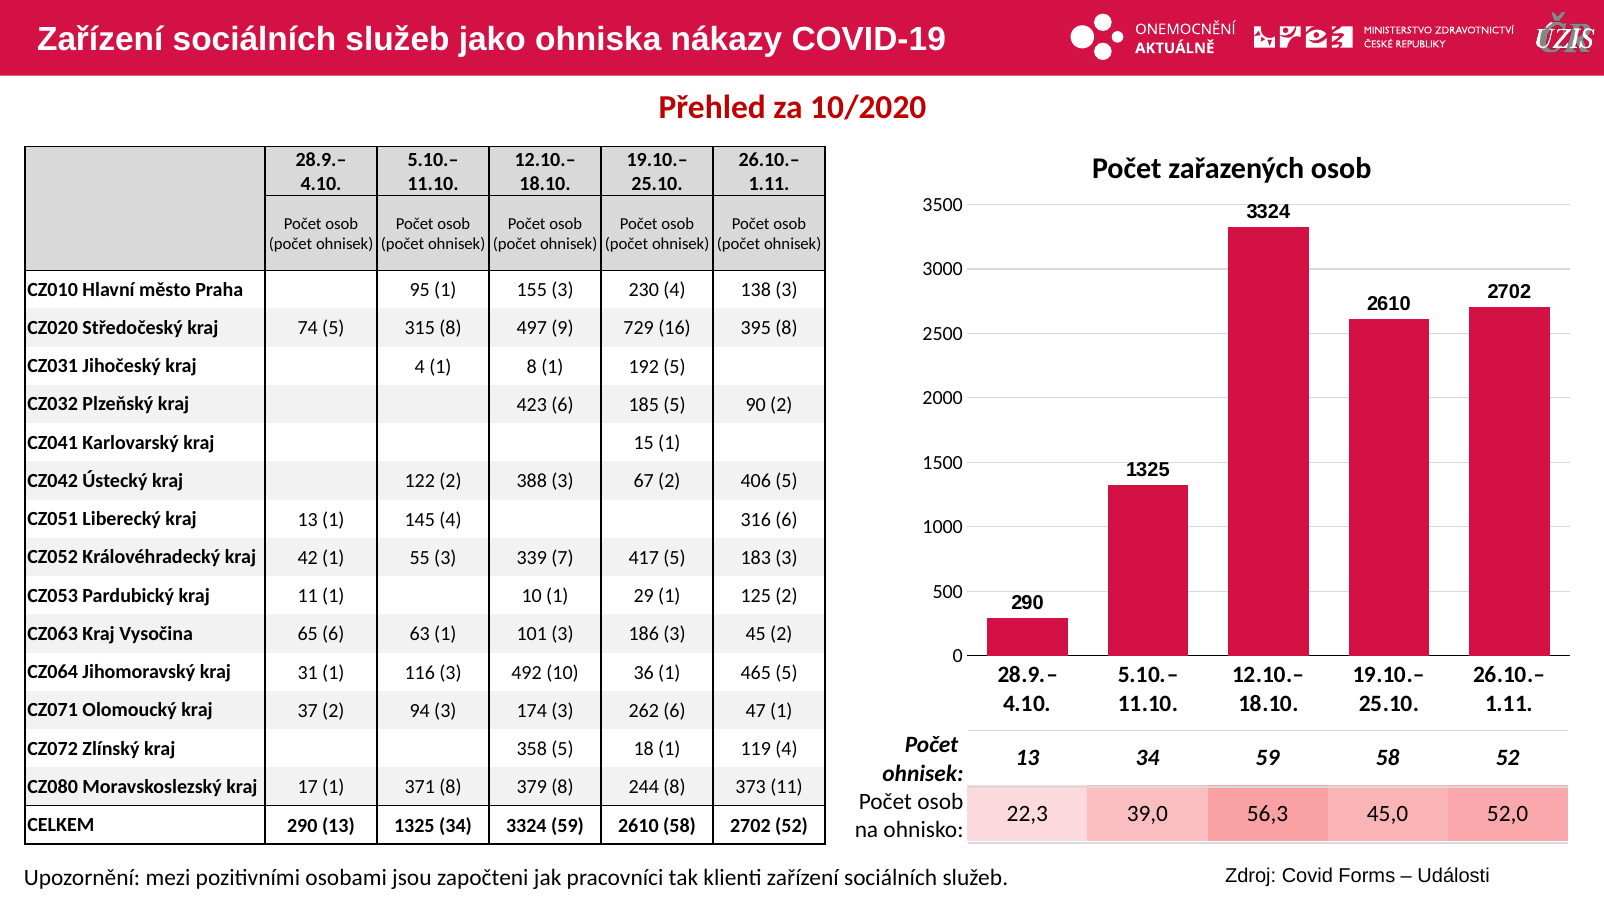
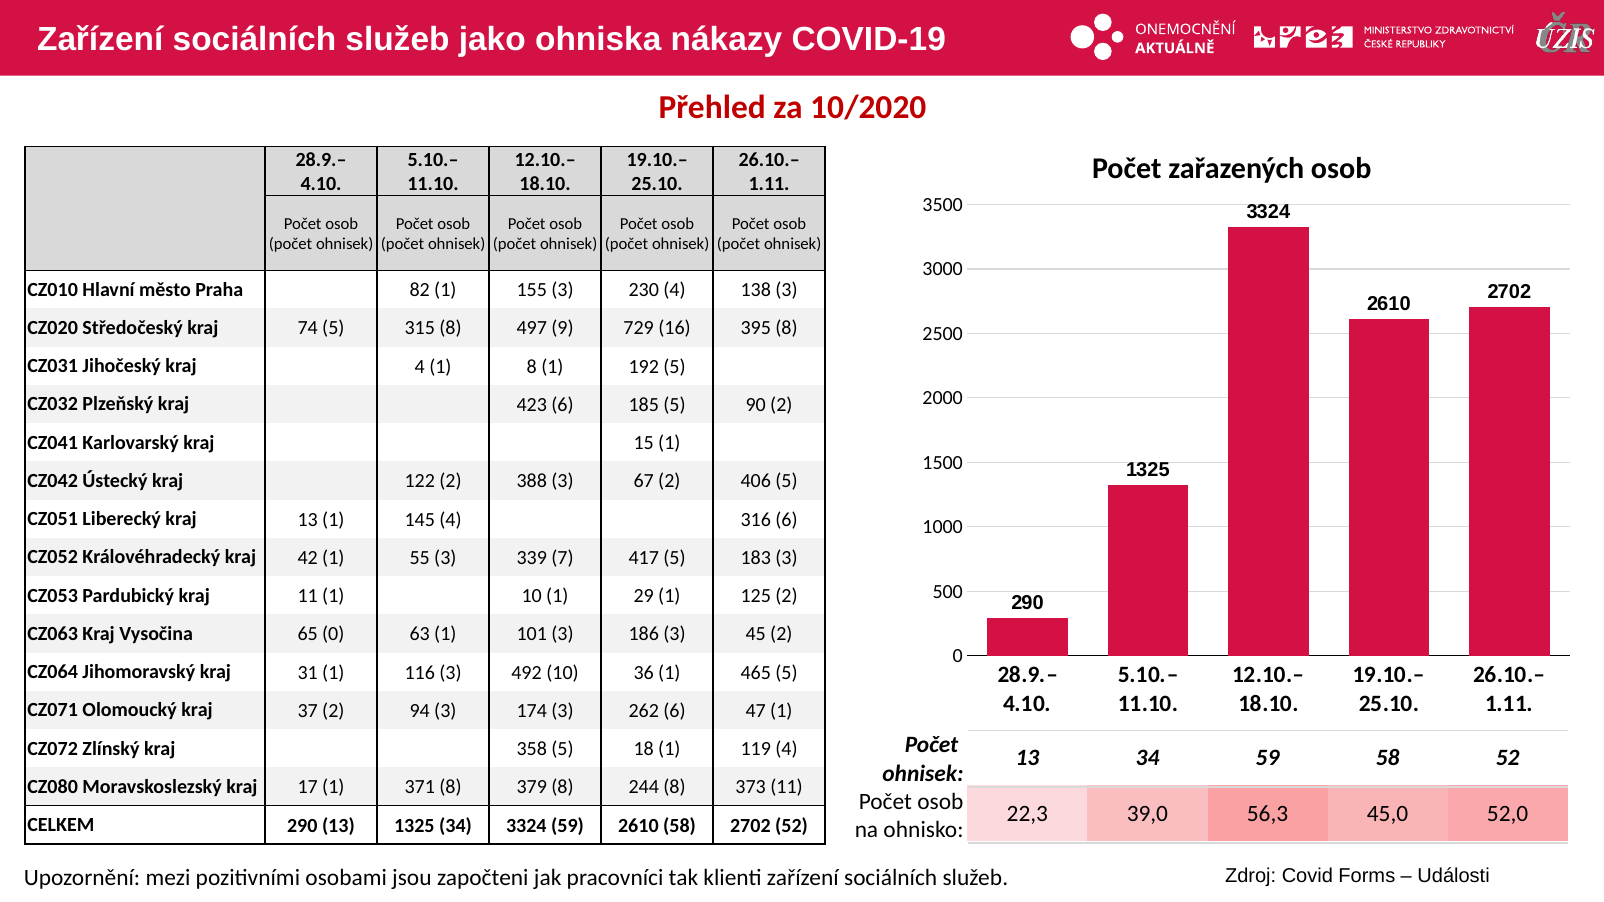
95: 95 -> 82 (420, 290)
65 6: 6 -> 0 (333, 635)
